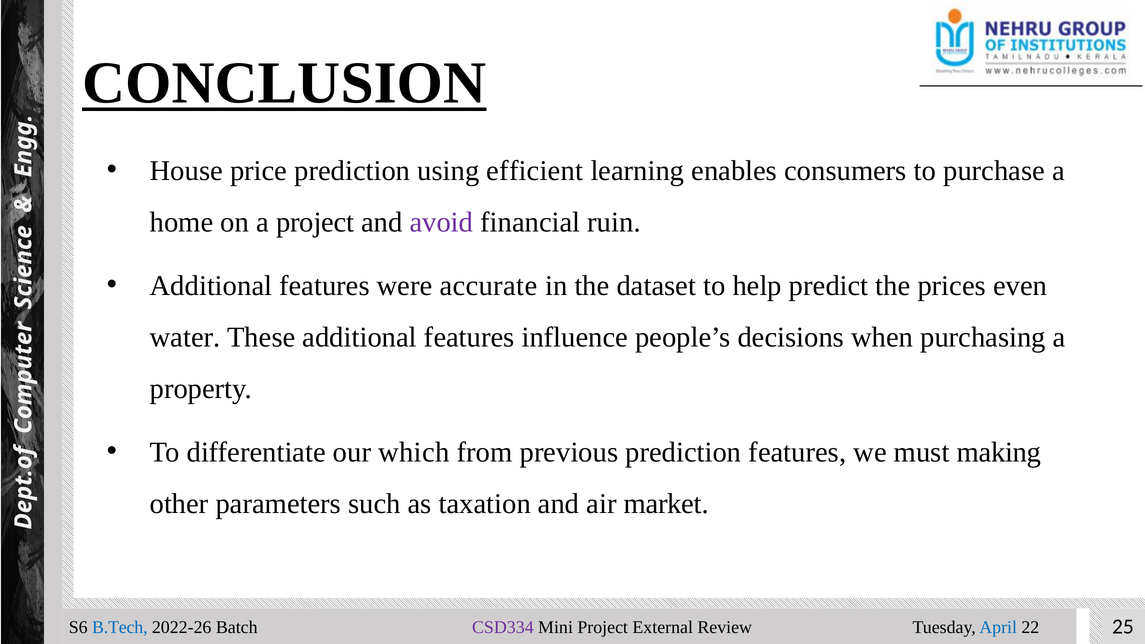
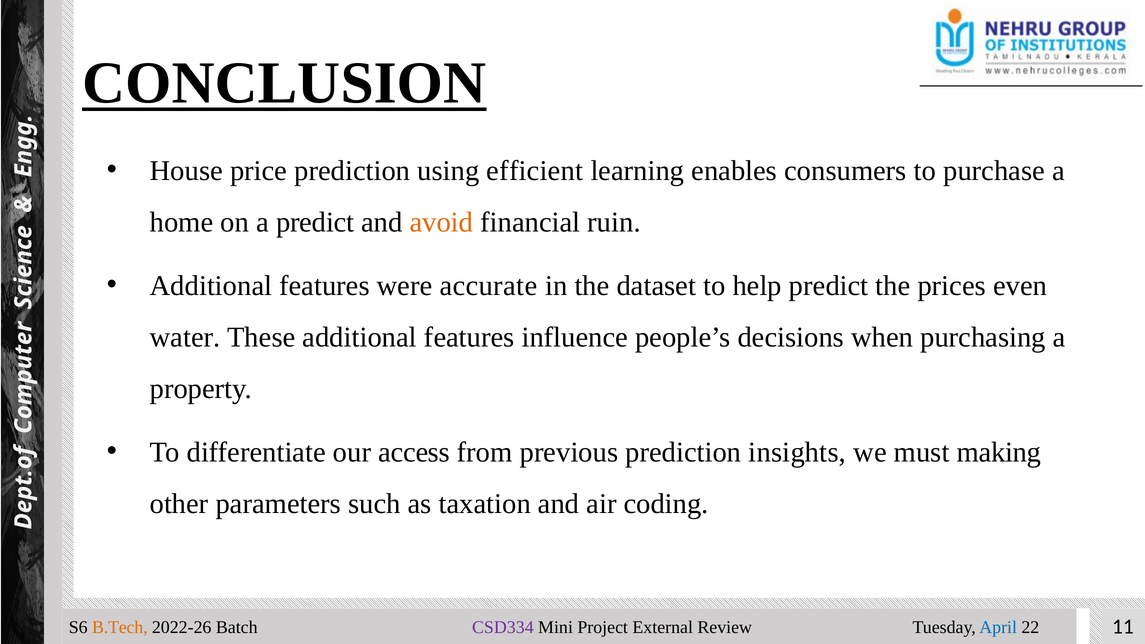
a project: project -> predict (315, 222)
avoid colour: purple -> orange (441, 222)
which: which -> access (414, 452)
prediction features: features -> insights (797, 452)
market: market -> coding (666, 504)
B.Tech colour: blue -> orange (120, 627)
25: 25 -> 11 (1123, 627)
